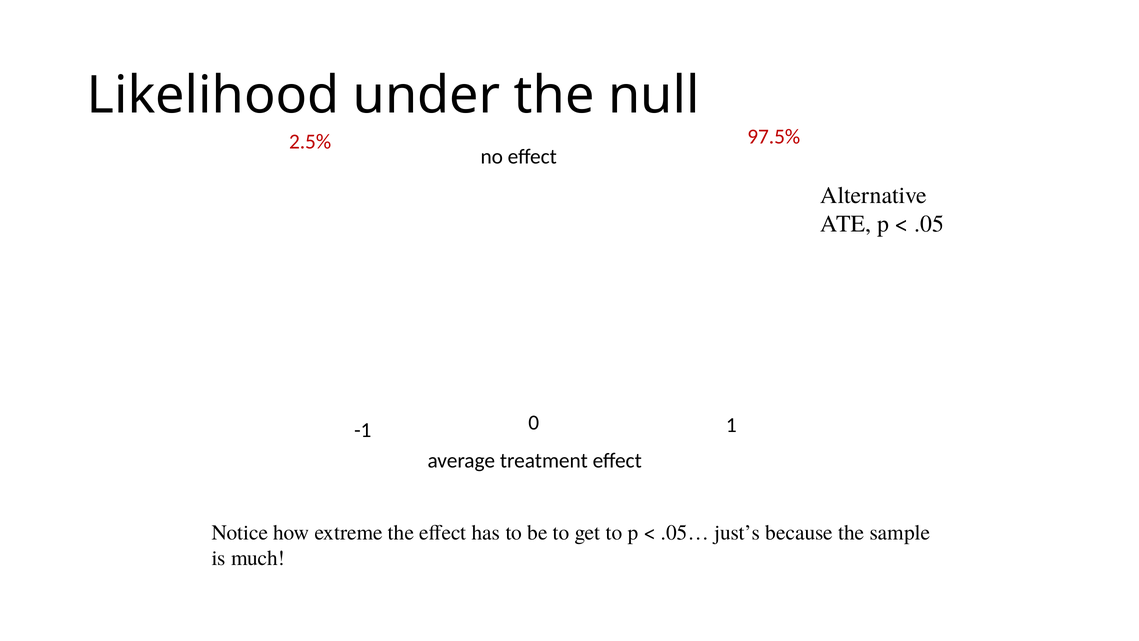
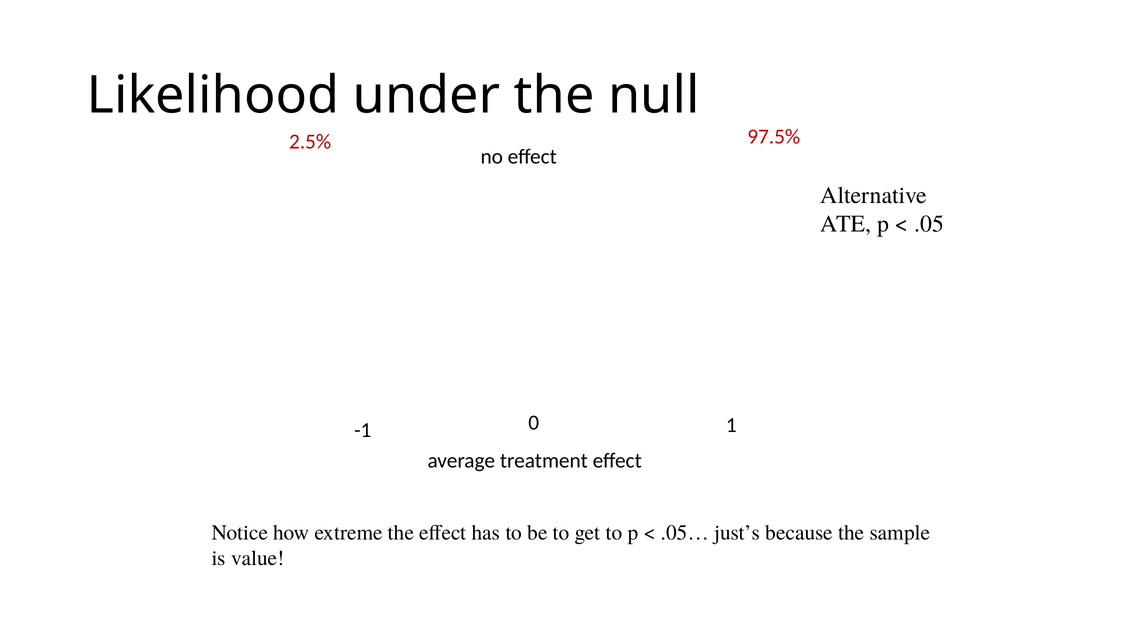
much: much -> value (258, 558)
